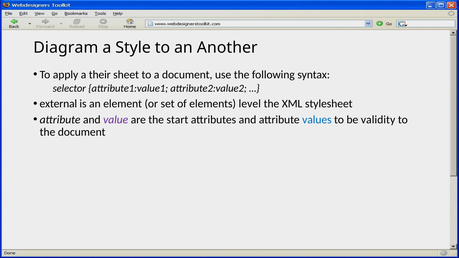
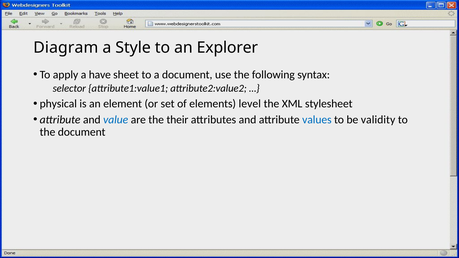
Another: Another -> Explorer (227, 48)
their: their -> have (100, 75)
external: external -> physical (58, 104)
value colour: purple -> blue (116, 120)
start: start -> their (177, 120)
